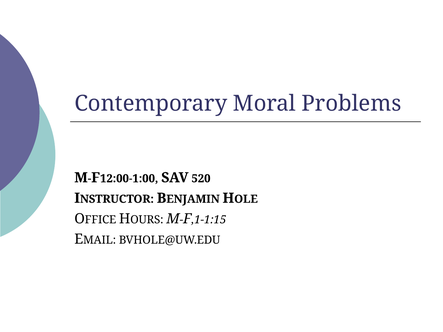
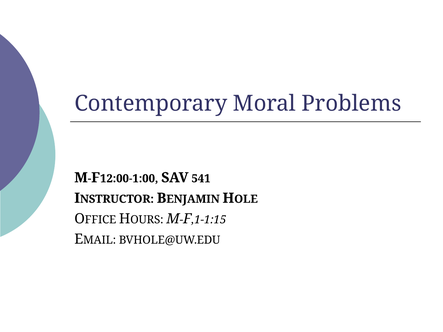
520: 520 -> 541 (201, 179)
